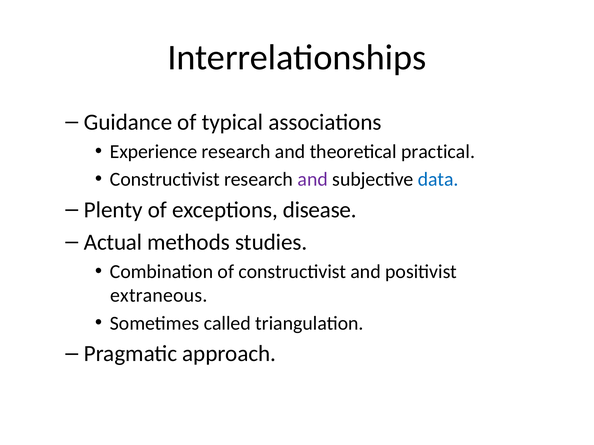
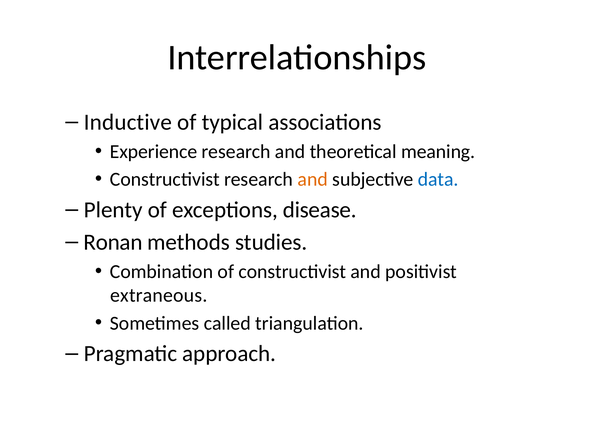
Guidance: Guidance -> Inductive (128, 122)
practical: practical -> meaning (438, 152)
and colour: purple -> orange (313, 180)
Actual: Actual -> Ronan (113, 243)
